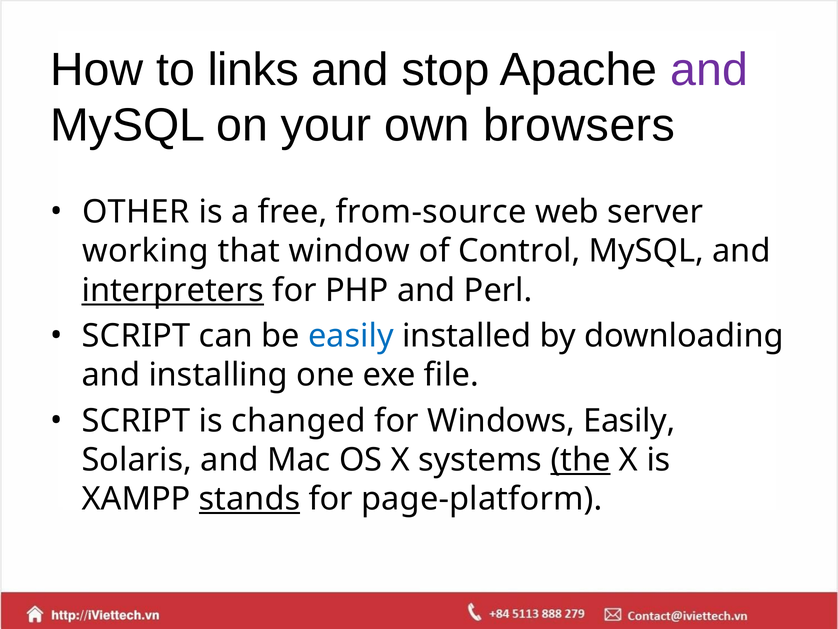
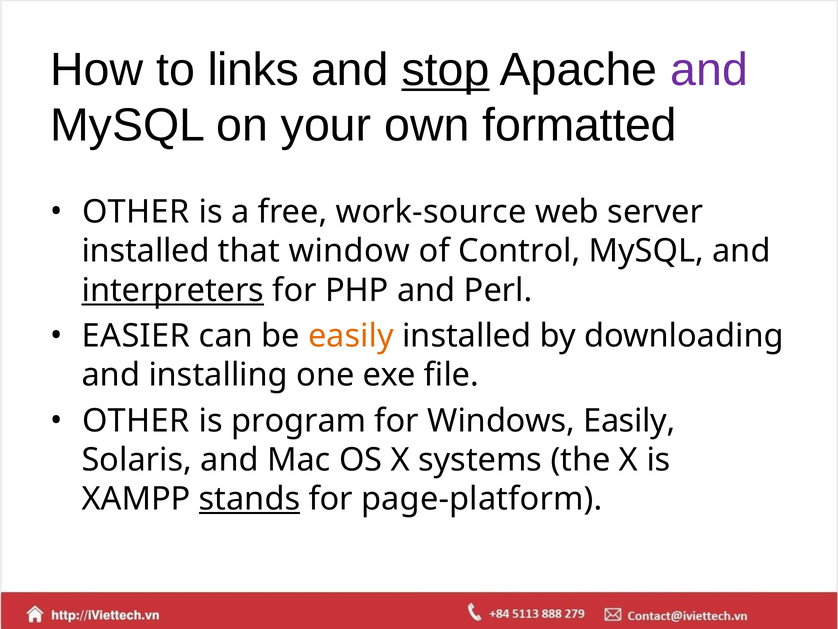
stop underline: none -> present (445, 70)
browsers: browsers -> formatted (580, 125)
from-source: from-source -> work-source (431, 212)
working: working -> installed (146, 251)
SCRIPT: SCRIPT -> EASIER (136, 336)
easily colour: blue -> orange (351, 336)
SCRIPT: SCRIPT -> OTHER (136, 421)
changed: changed -> program (299, 421)
the underline: present -> none (581, 460)
